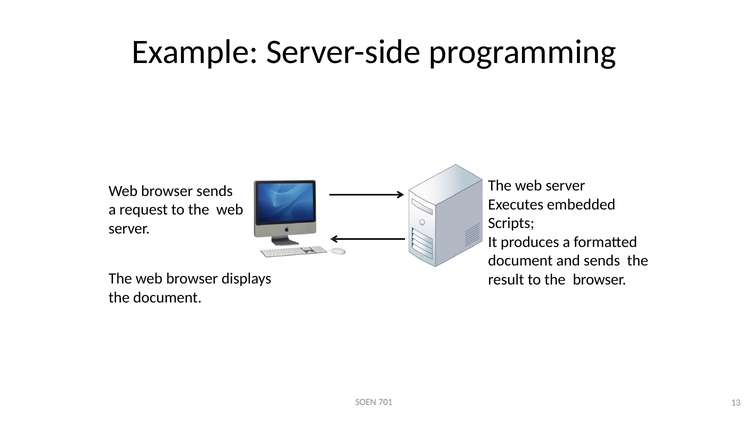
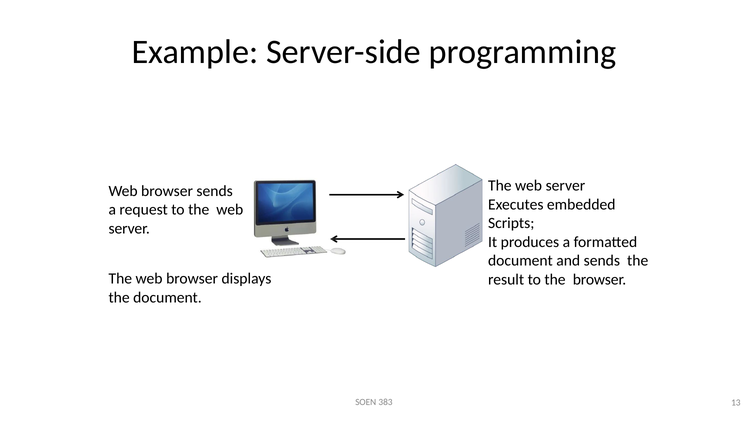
701: 701 -> 383 (386, 402)
